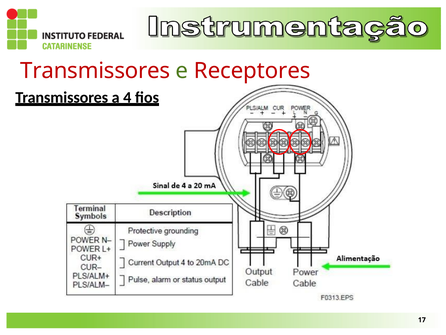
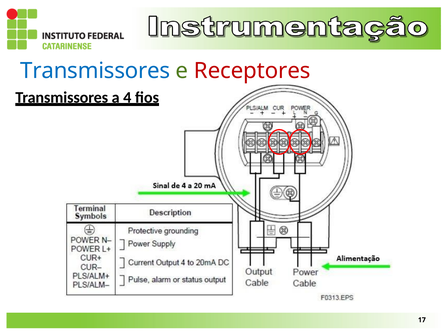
Transmissores colour: red -> blue (95, 71)
